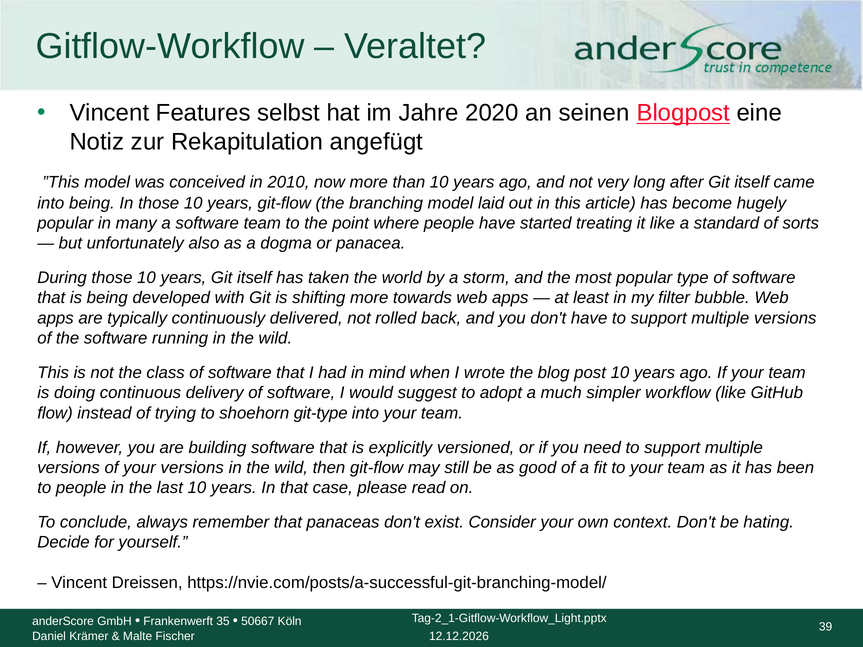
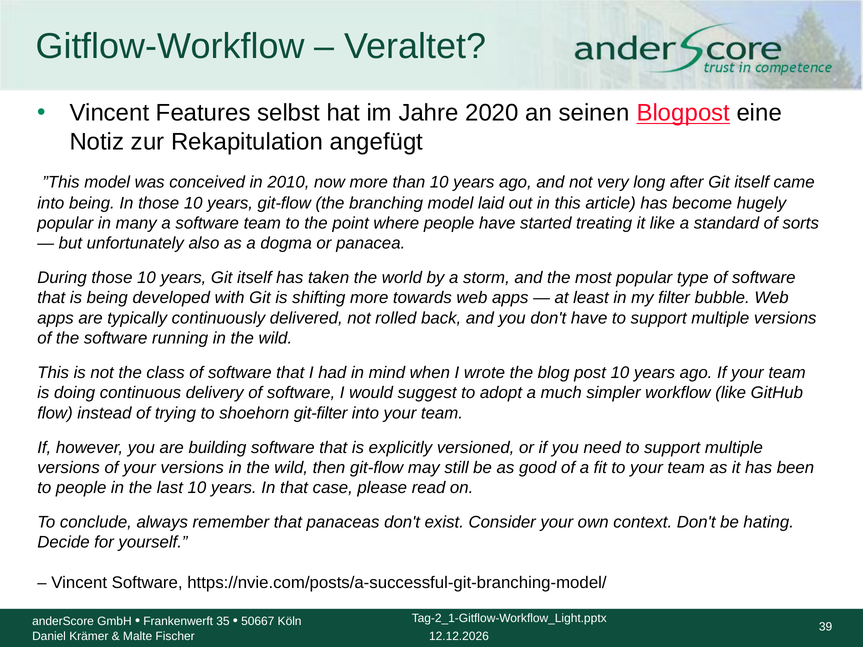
git-type: git-type -> git-filter (321, 413)
Vincent Dreissen: Dreissen -> Software (147, 583)
